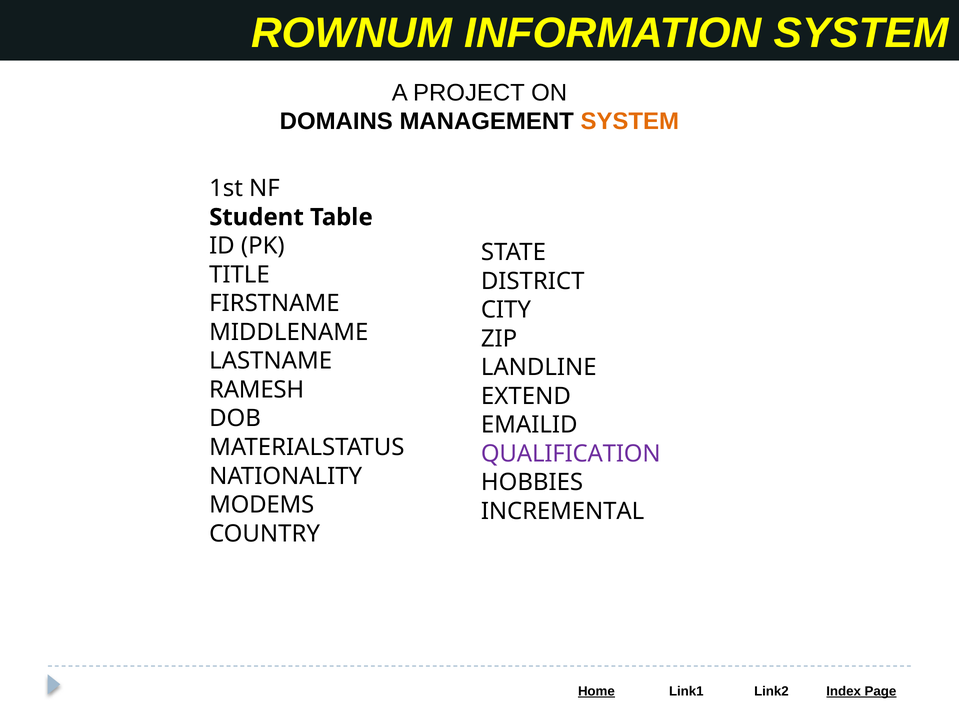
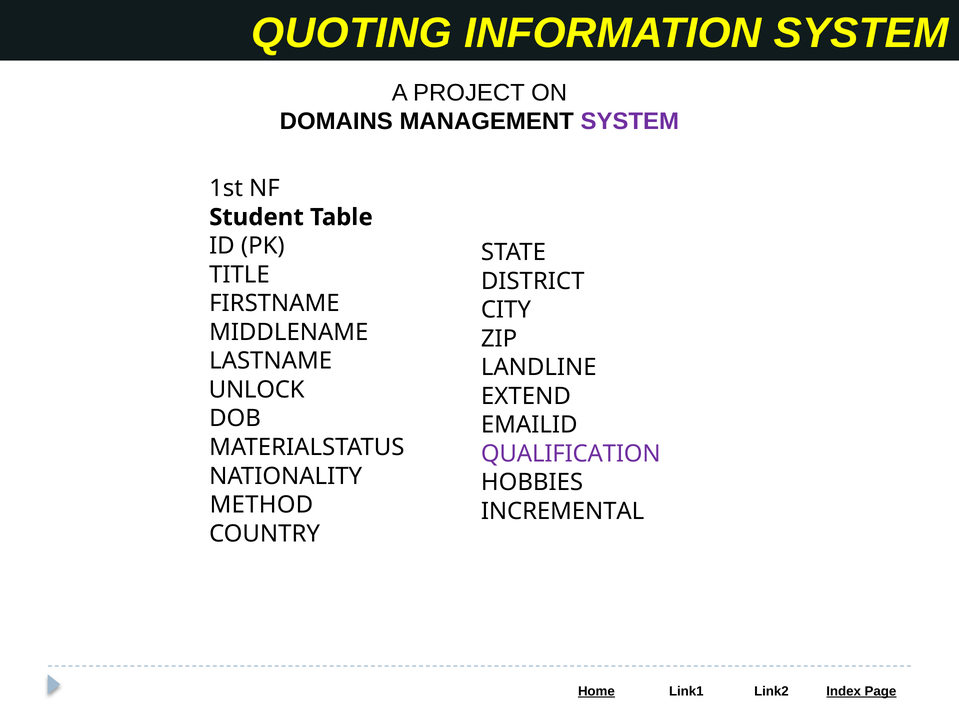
ROWNUM: ROWNUM -> QUOTING (351, 33)
SYSTEM colour: orange -> purple (630, 121)
RAMESH: RAMESH -> UNLOCK (257, 390)
MODEMS: MODEMS -> METHOD (261, 505)
